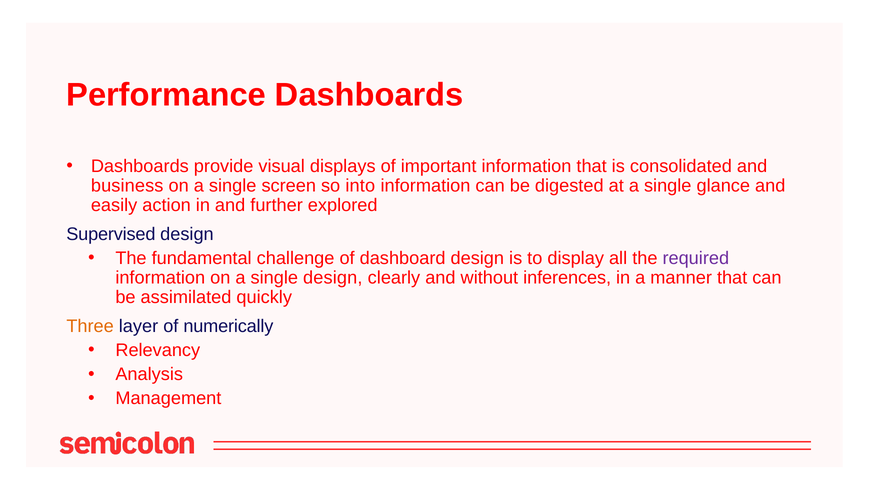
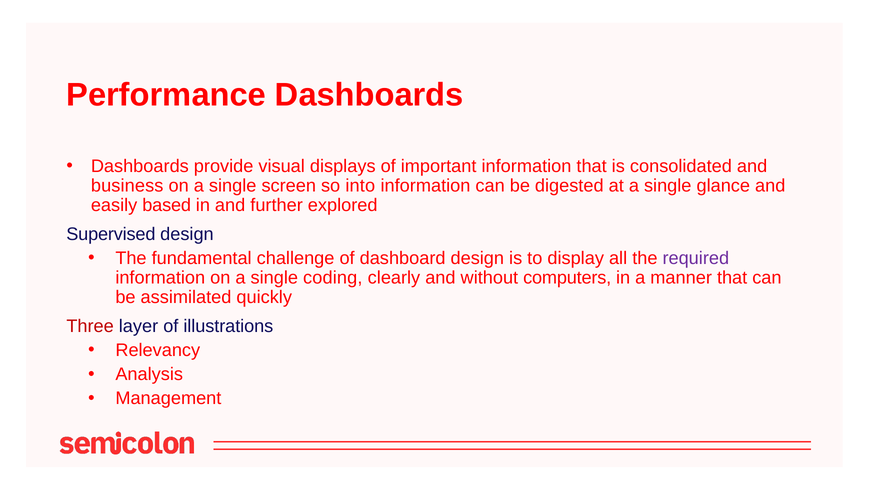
action: action -> based (167, 205)
single design: design -> coding (333, 278)
inferences: inferences -> computers (567, 278)
Three colour: orange -> red (90, 326)
numerically: numerically -> illustrations (228, 326)
